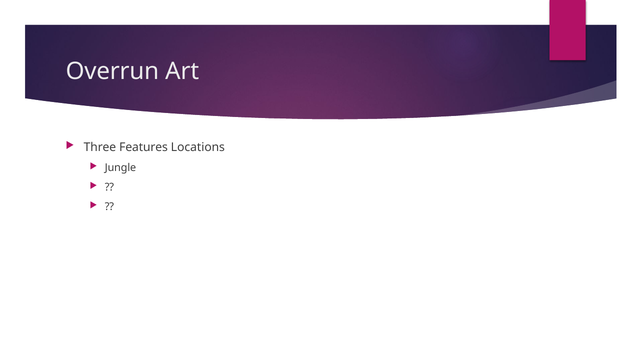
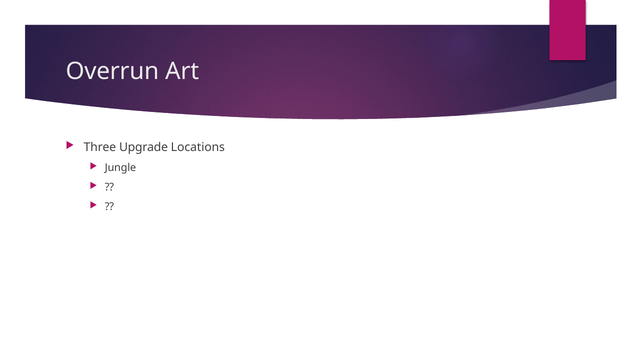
Features: Features -> Upgrade (144, 148)
